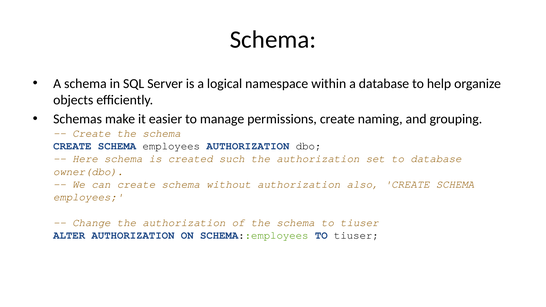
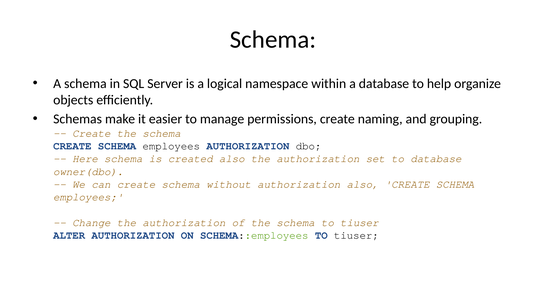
created such: such -> also (232, 159)
